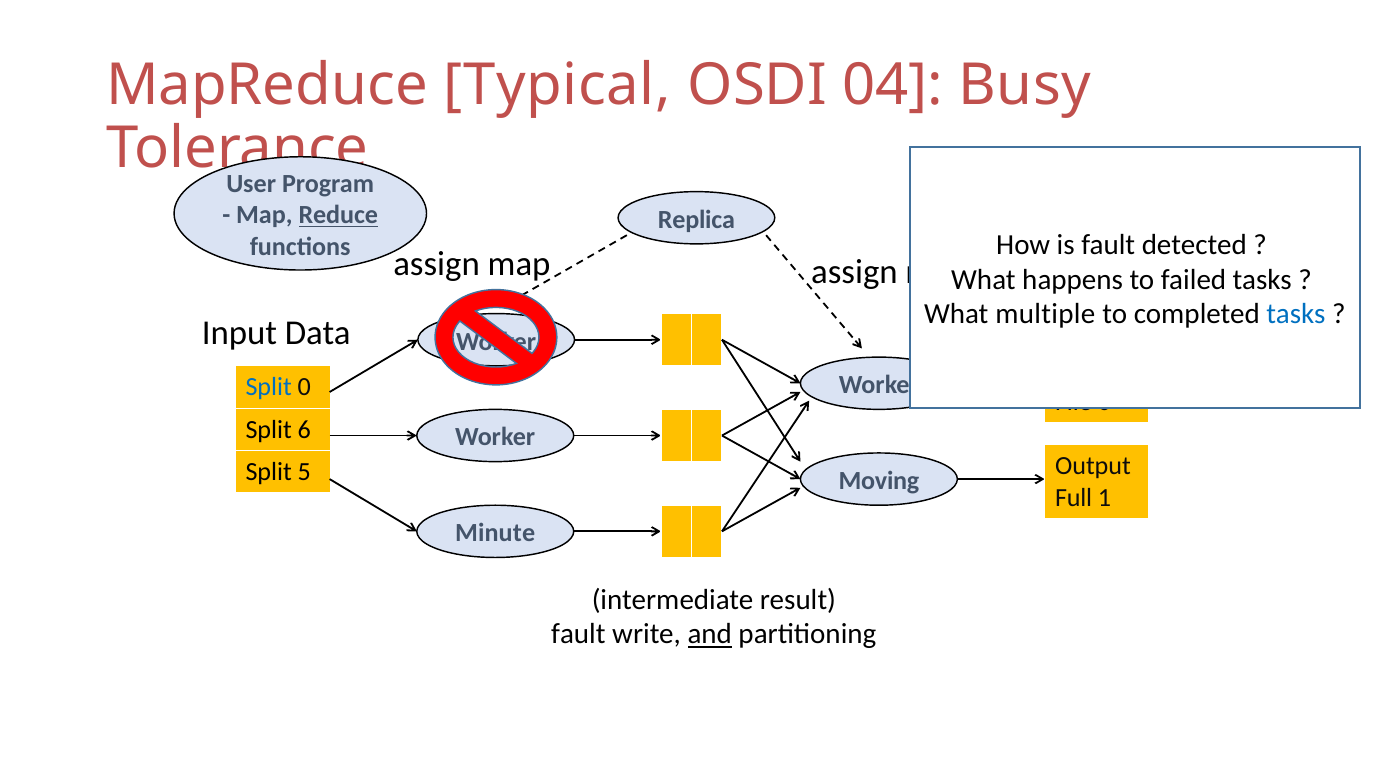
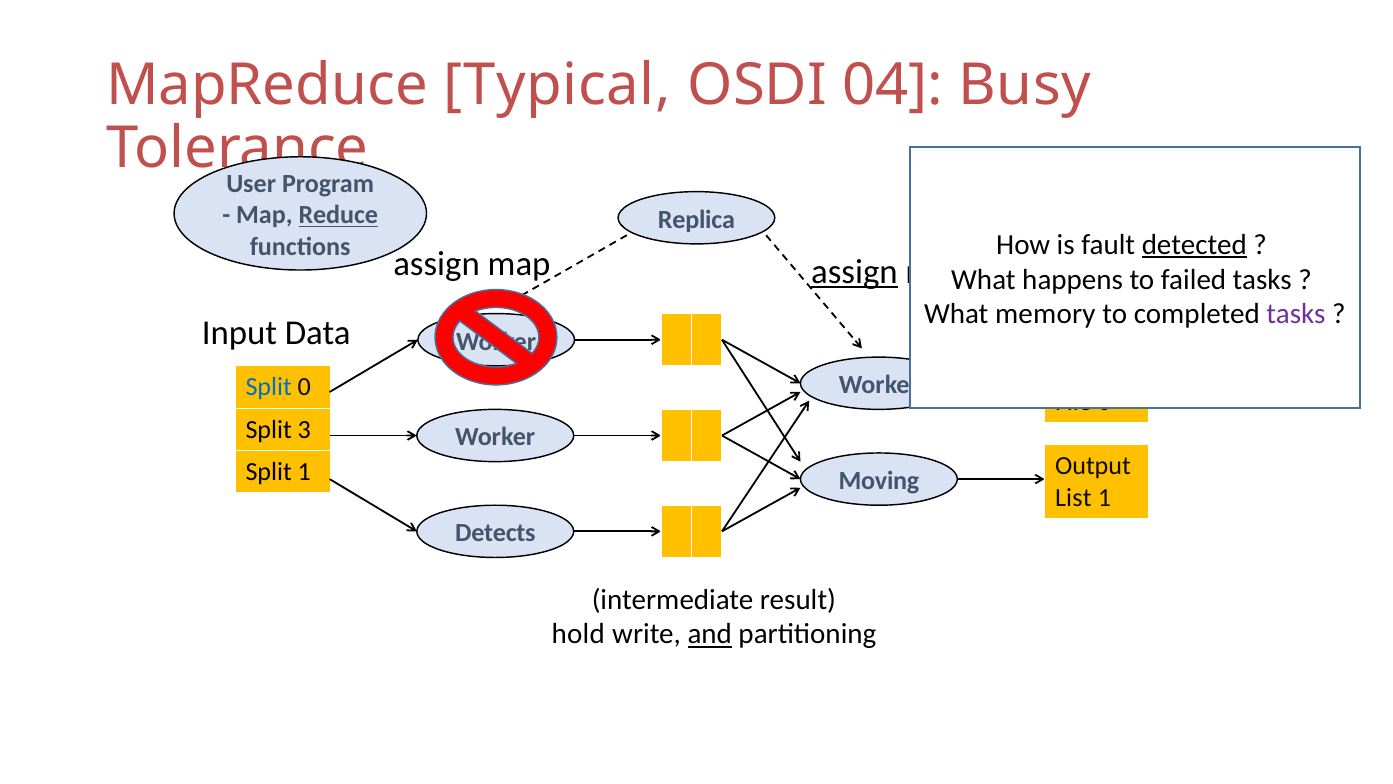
detected underline: none -> present (1194, 245)
assign underline: none -> present (854, 272)
multiple: multiple -> memory (1045, 314)
tasks colour: blue -> purple (1296, 314)
6: 6 -> 3 (304, 430)
Split 5: 5 -> 1 (304, 472)
Full: Full -> List (1073, 497)
Minute: Minute -> Detects (495, 533)
fault: fault -> hold (578, 634)
